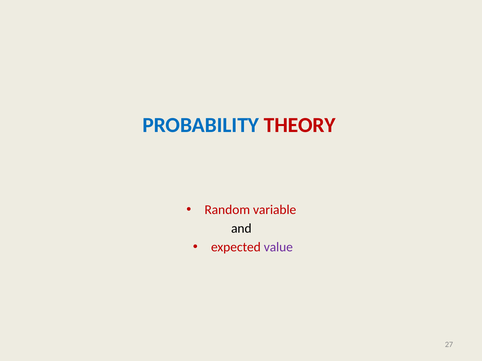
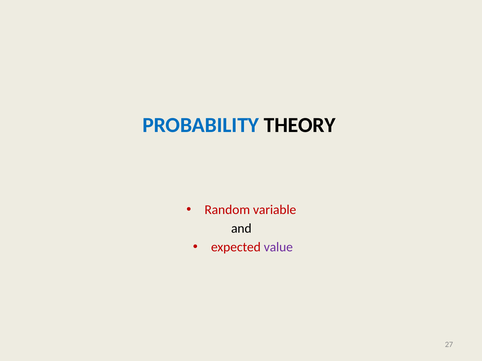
THEORY colour: red -> black (300, 125)
